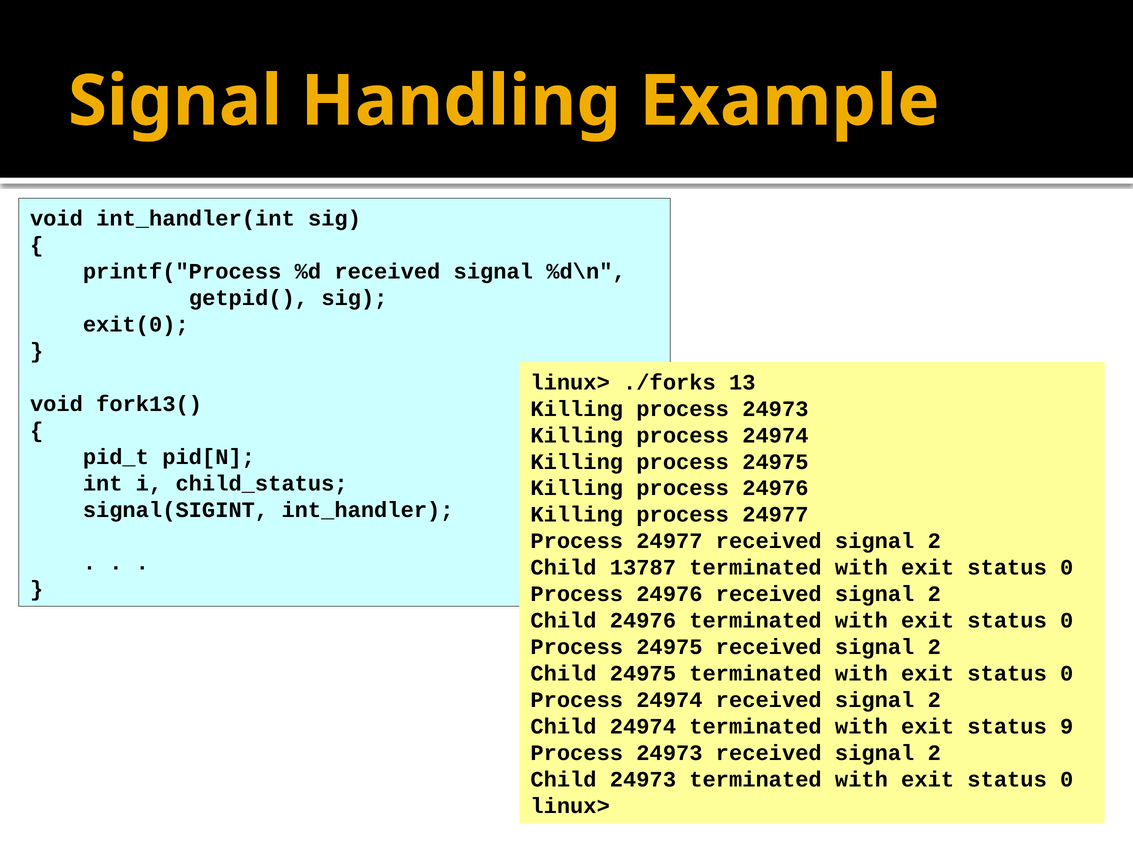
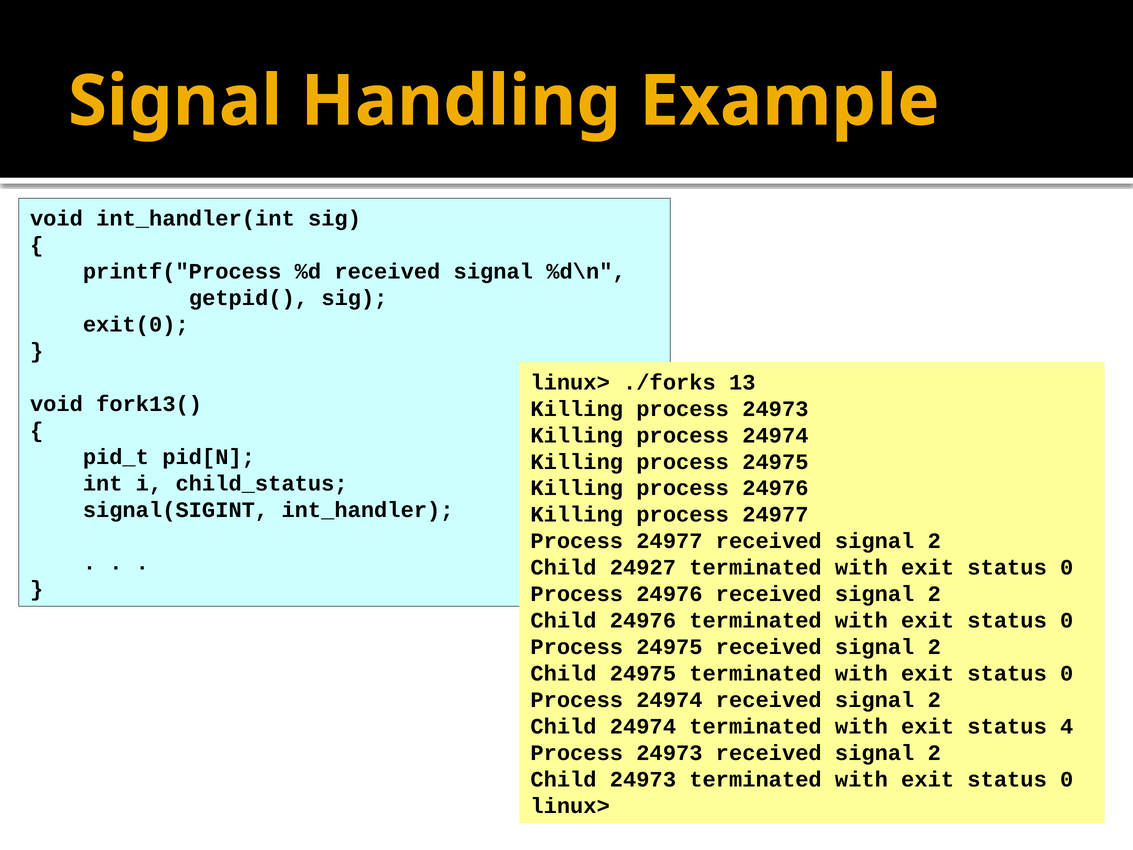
13787: 13787 -> 24927 (643, 567)
9: 9 -> 4 (1067, 726)
